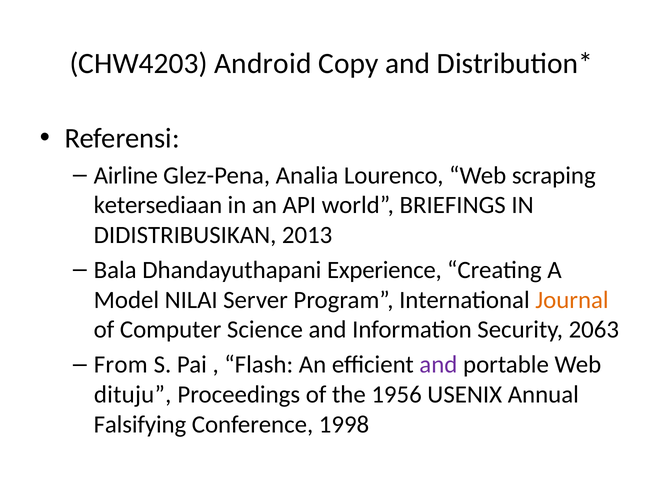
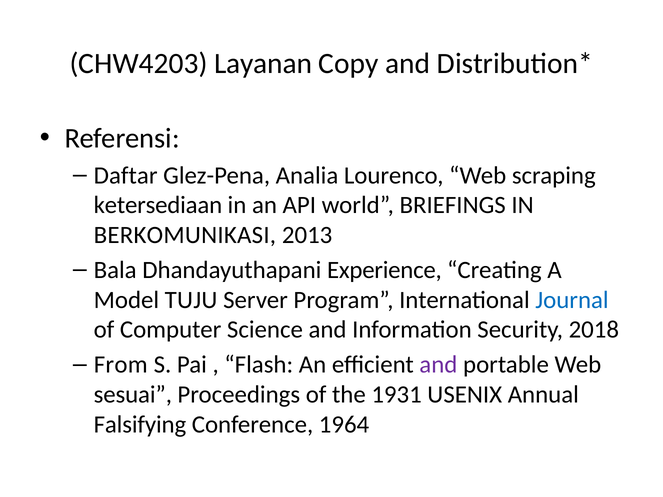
Android: Android -> Layanan (263, 63)
Airline: Airline -> Daftar (126, 175)
DIDISTRIBUSIKAN: DIDISTRIBUSIKAN -> BERKOMUNIKASI (185, 235)
NILAI: NILAI -> TUJU (191, 300)
Journal colour: orange -> blue (572, 300)
2063: 2063 -> 2018 (594, 330)
dituju: dituju -> sesuai (133, 395)
1956: 1956 -> 1931 (397, 395)
1998: 1998 -> 1964 (344, 425)
